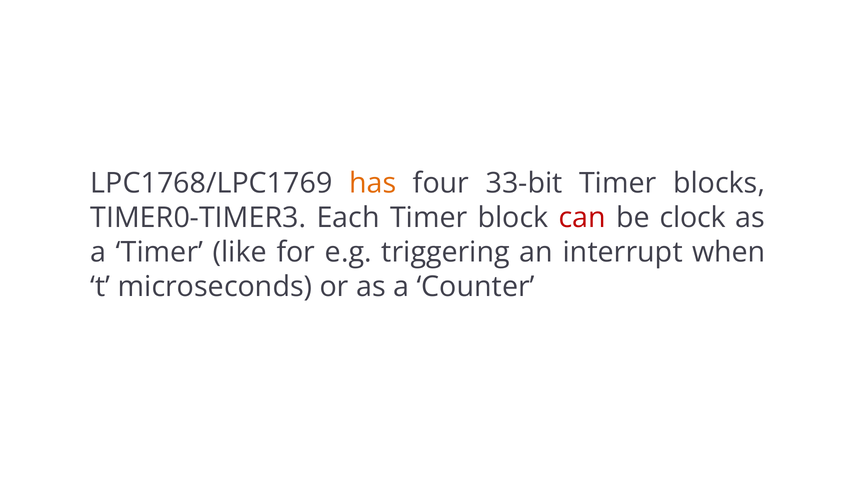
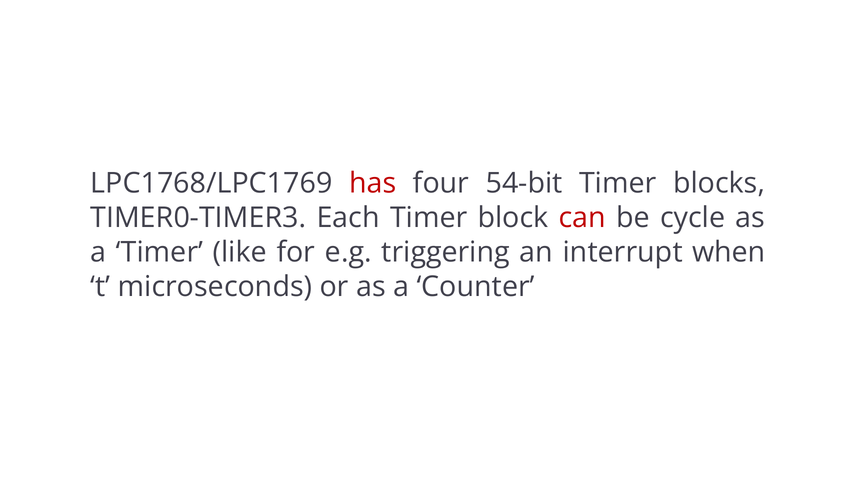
has colour: orange -> red (373, 183)
33-bit: 33-bit -> 54-bit (524, 183)
clock: clock -> cycle (693, 218)
